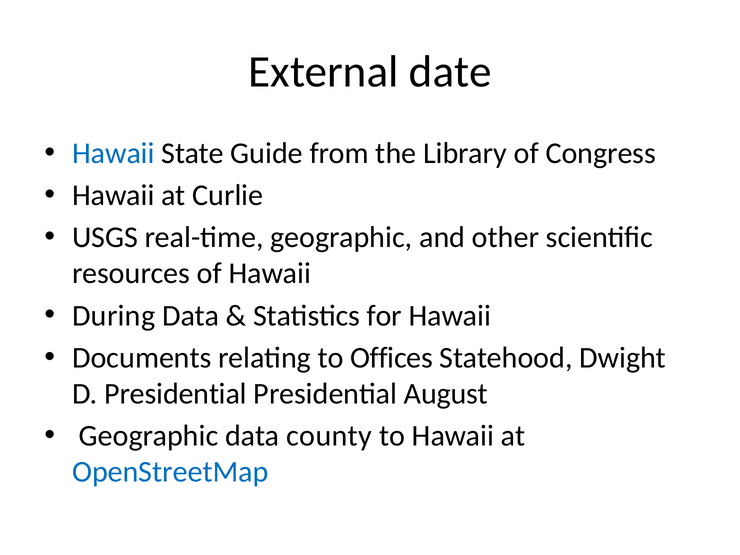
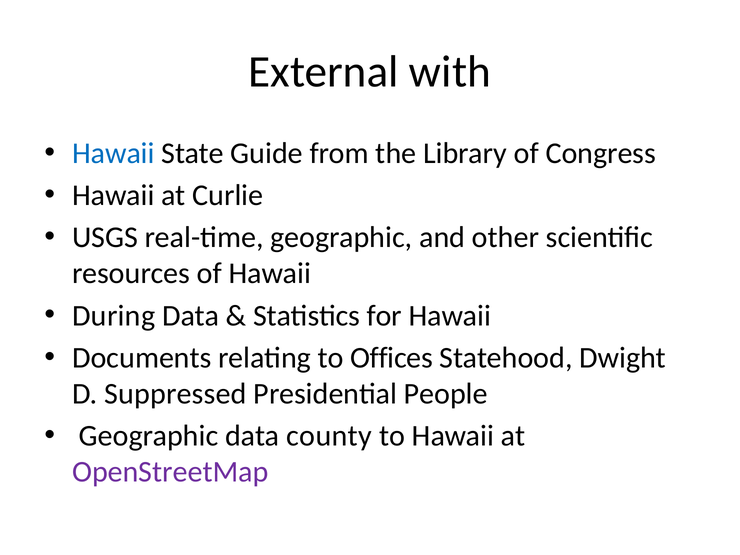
date: date -> with (450, 72)
D Presidential: Presidential -> Suppressed (175, 394)
August: August -> People (446, 394)
OpenStreetMap colour: blue -> purple (170, 472)
